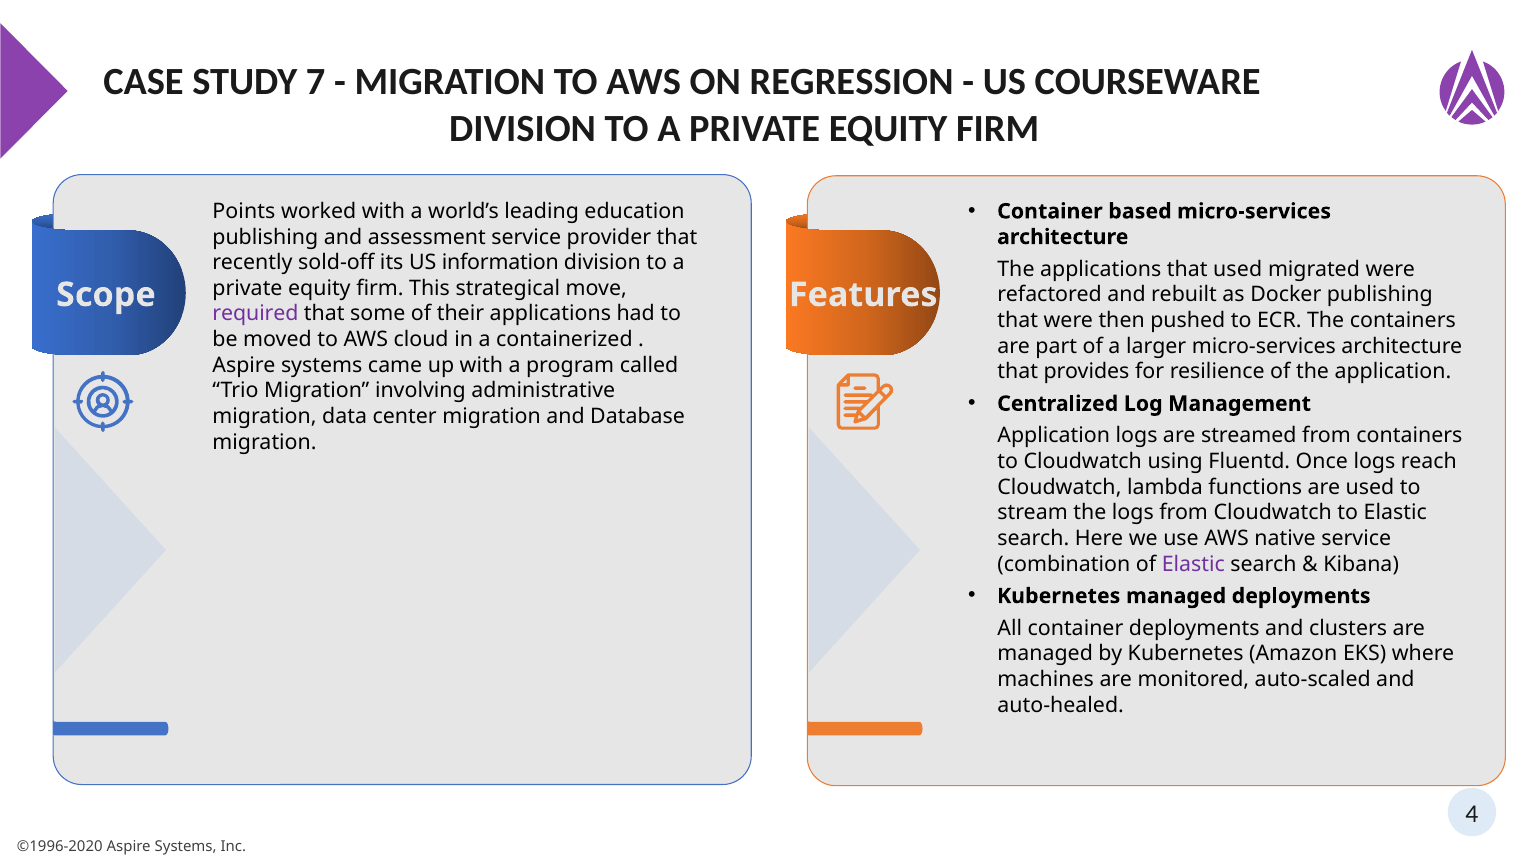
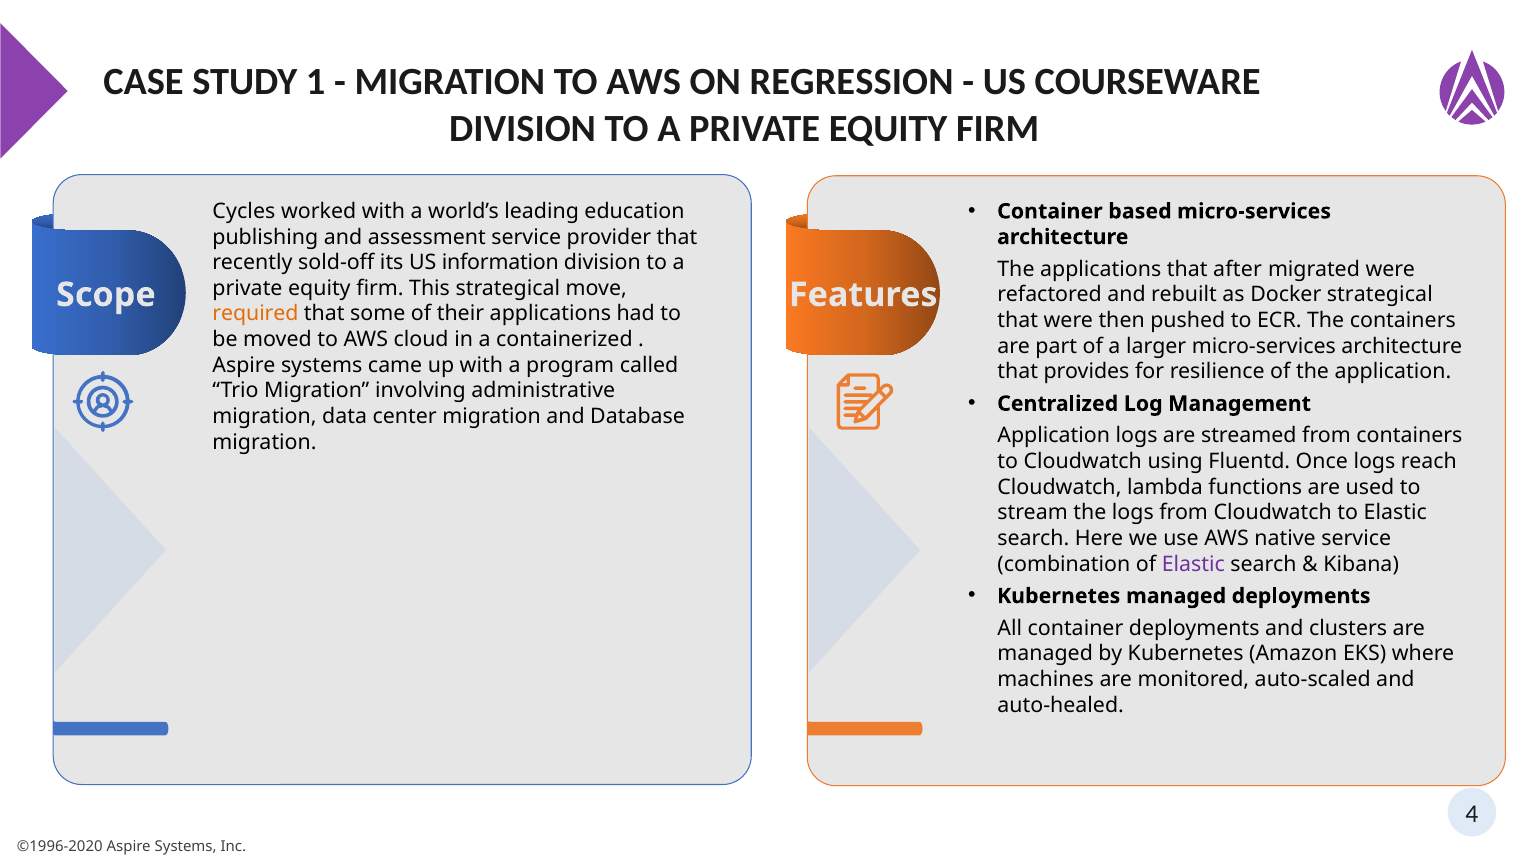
7: 7 -> 1 (316, 82)
Points: Points -> Cycles (244, 211)
that used: used -> after (1238, 269)
Docker publishing: publishing -> strategical (1380, 295)
required colour: purple -> orange (255, 314)
